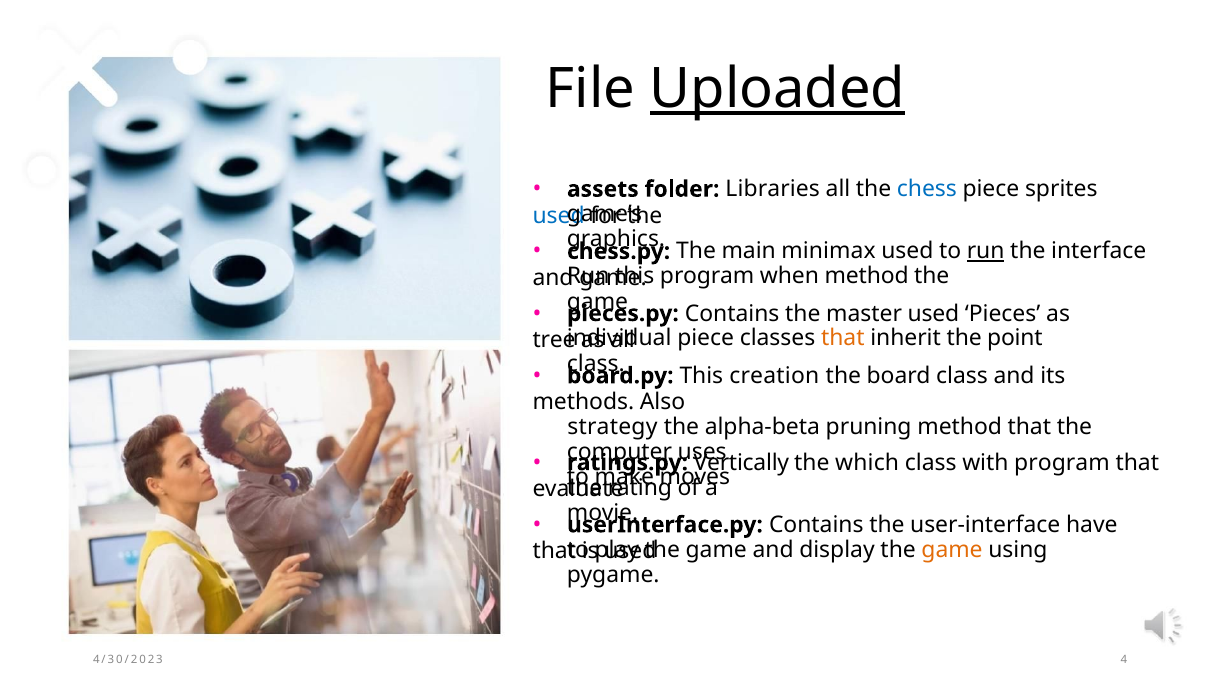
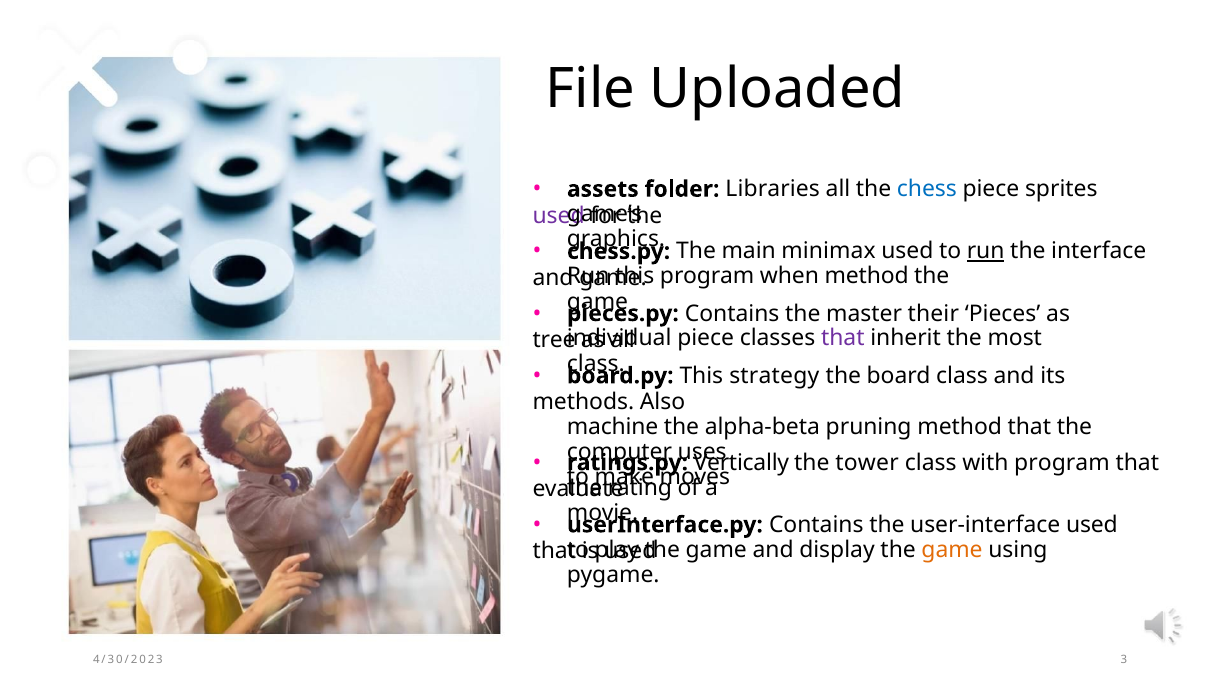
Uploaded underline: present -> none (778, 89)
used colour: blue -> purple (559, 216)
master used: used -> their (933, 314)
that colour: orange -> purple (843, 339)
point: point -> most (1015, 339)
creation: creation -> strategy (774, 376)
strategy: strategy -> machine (613, 427)
which: which -> tower (867, 463)
user-interface have: have -> used (1092, 525)
4: 4 -> 3 (1124, 660)
